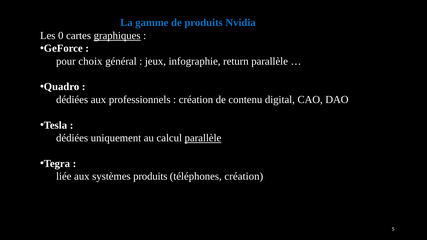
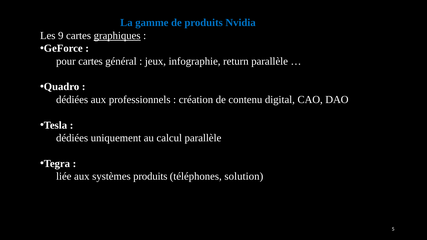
0: 0 -> 9 (61, 36)
pour choix: choix -> cartes (91, 61)
parallèle underline: present -> none (203, 138)
téléphones création: création -> solution (244, 177)
